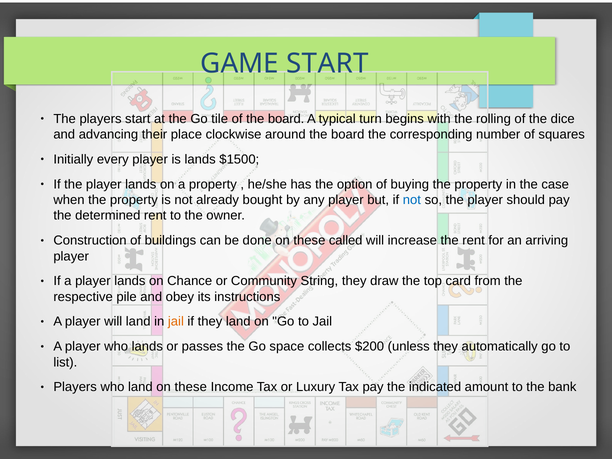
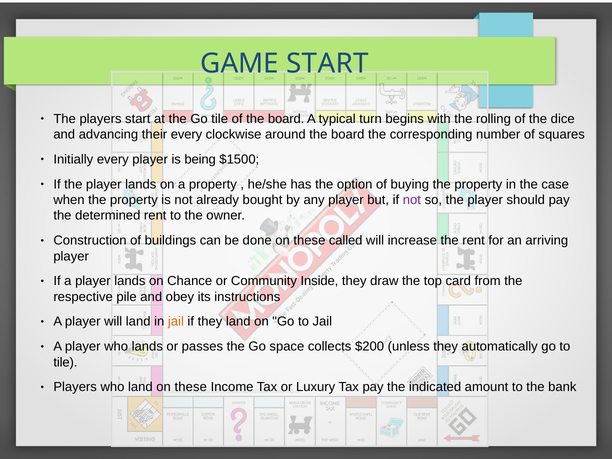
their place: place -> every (186, 135)
is lands: lands -> being (200, 159)
not colour: blue -> purple (412, 200)
String: String -> Inside (319, 281)
list: list -> tile (65, 362)
